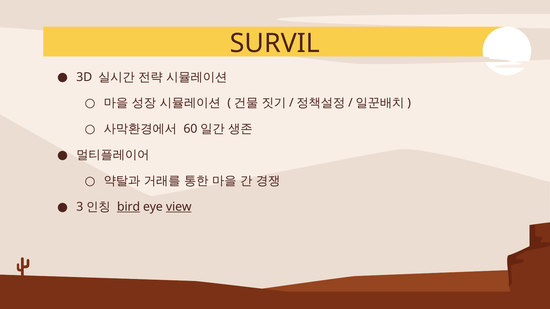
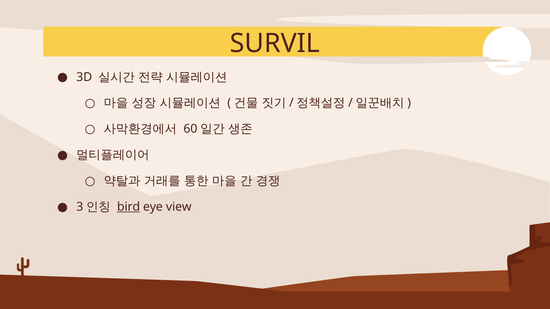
view underline: present -> none (179, 207)
